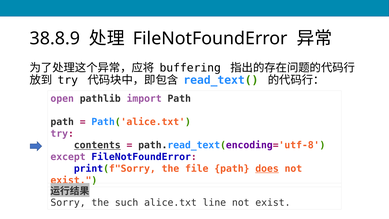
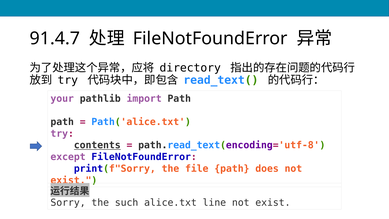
38.8.9: 38.8.9 -> 91.4.7 (55, 39)
buffering: buffering -> directory (190, 68)
open: open -> your (62, 98)
does underline: present -> none (267, 168)
